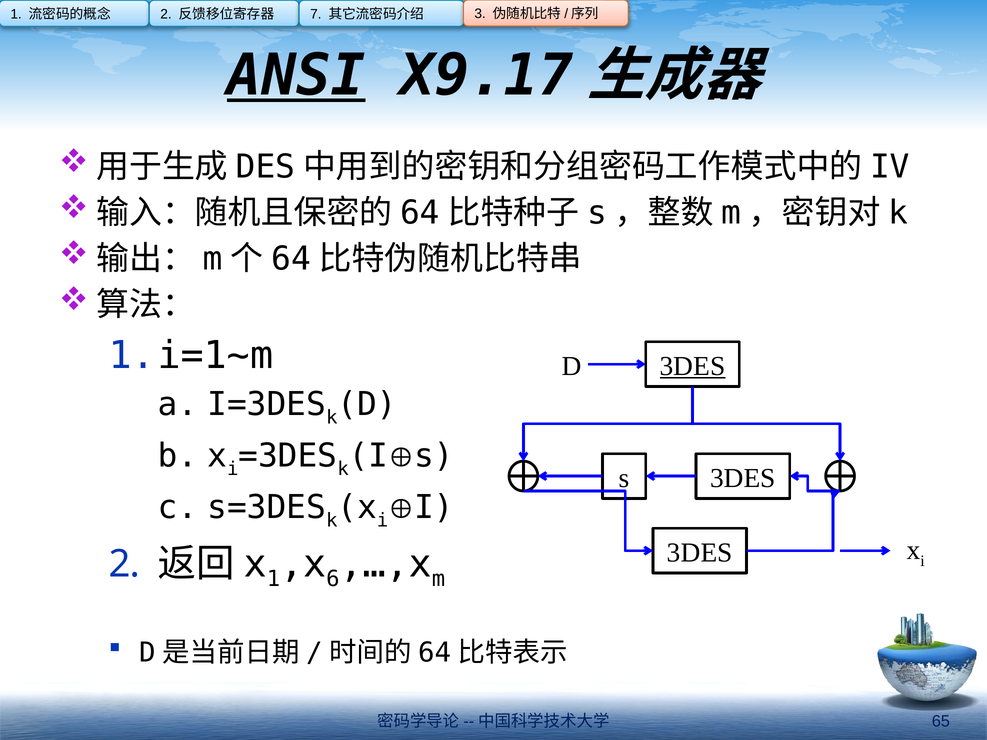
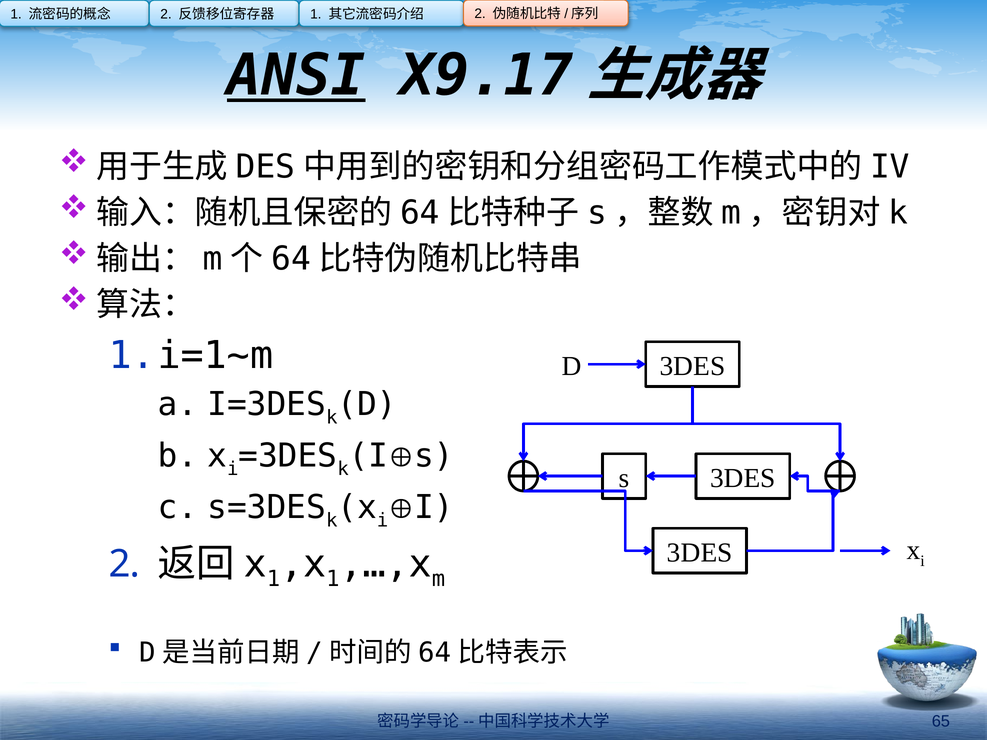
7: 7 -> 1 (316, 14)
3: 3 -> 2 (480, 14)
3DES underline: present -> none (693, 366)
6: 6 -> 1 (333, 579)
